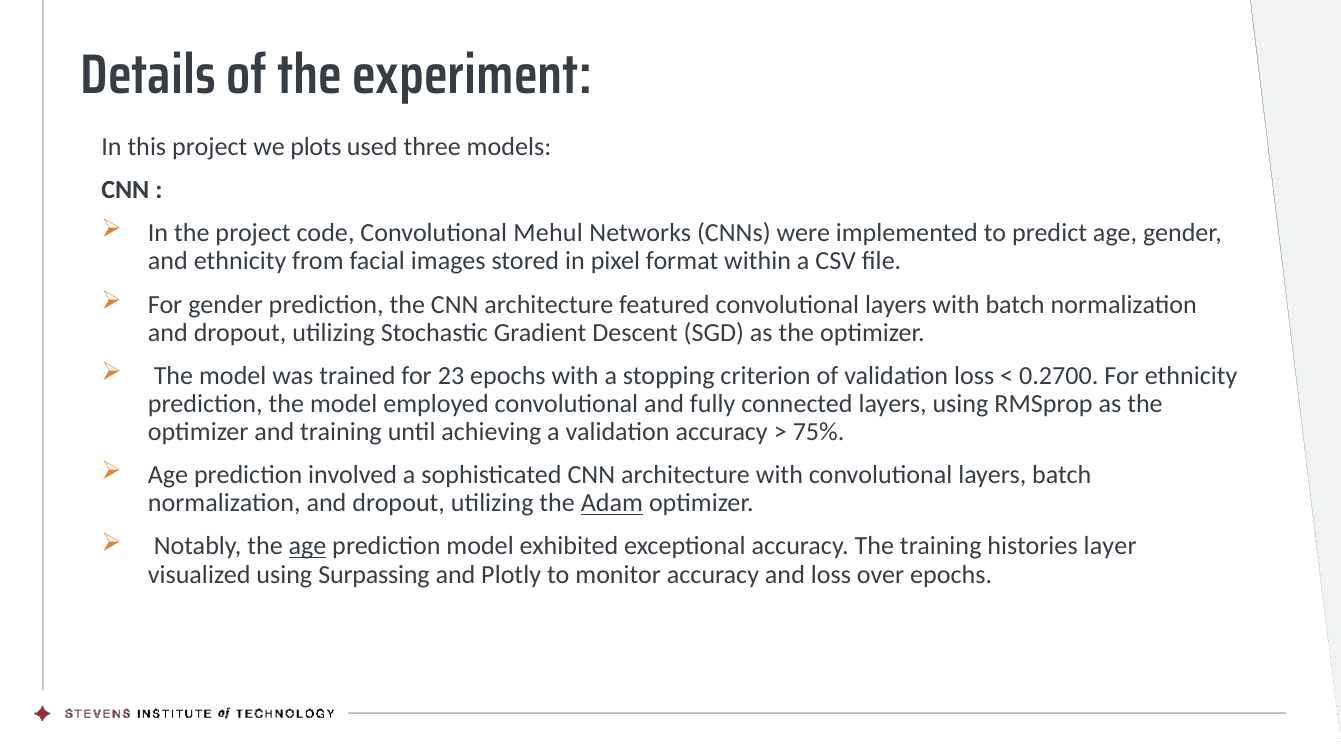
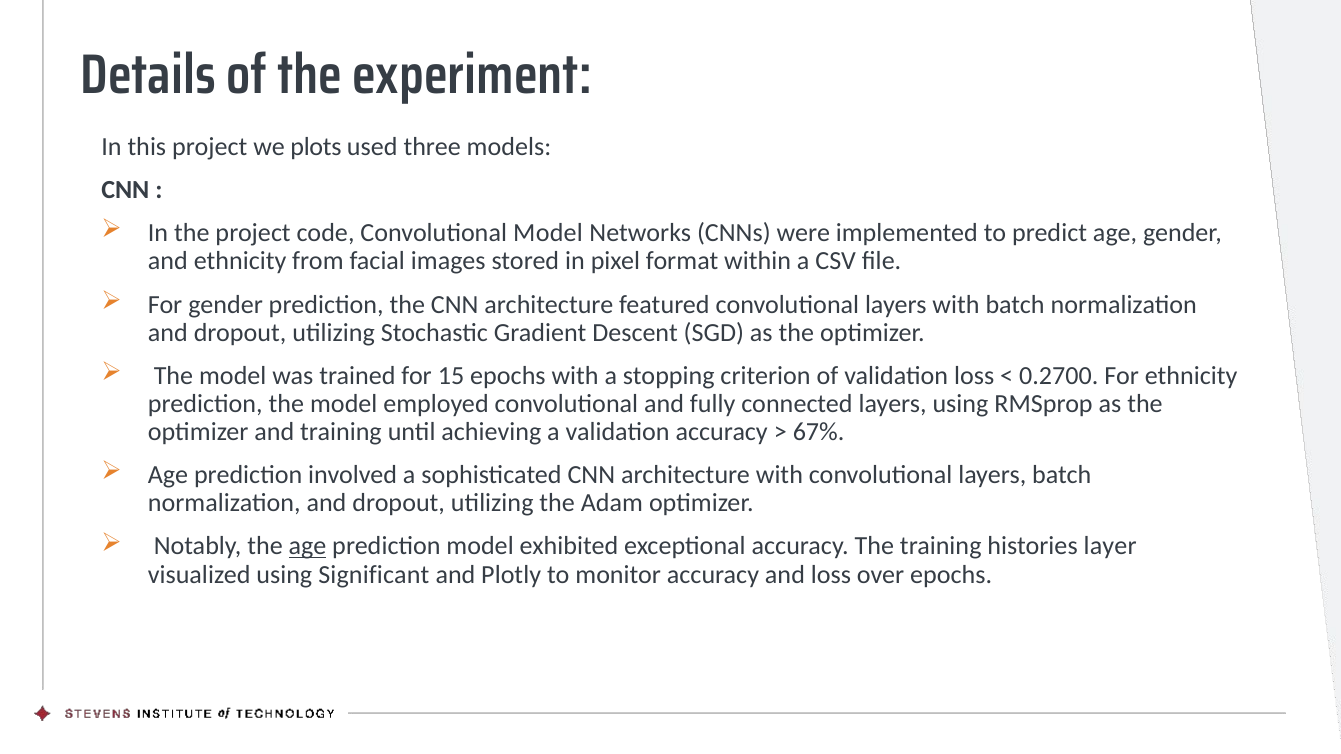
Convolutional Mehul: Mehul -> Model (548, 233)
23: 23 -> 15 (451, 376)
75%: 75% -> 67% (819, 432)
Adam underline: present -> none (612, 504)
Surpassing: Surpassing -> Significant (374, 575)
